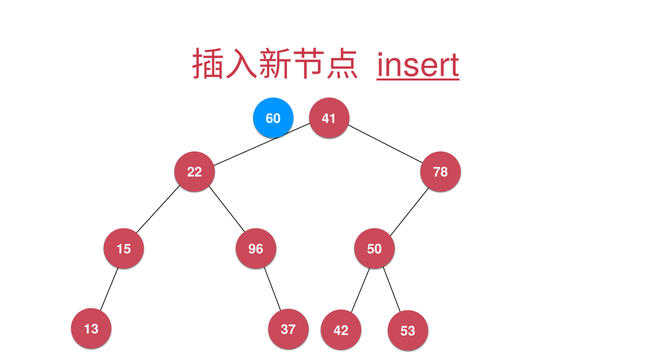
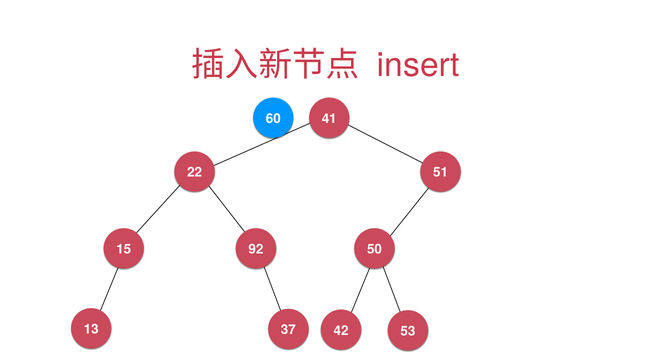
insert underline: present -> none (418, 65)
78: 78 -> 51 (441, 172)
96: 96 -> 92 (256, 249)
